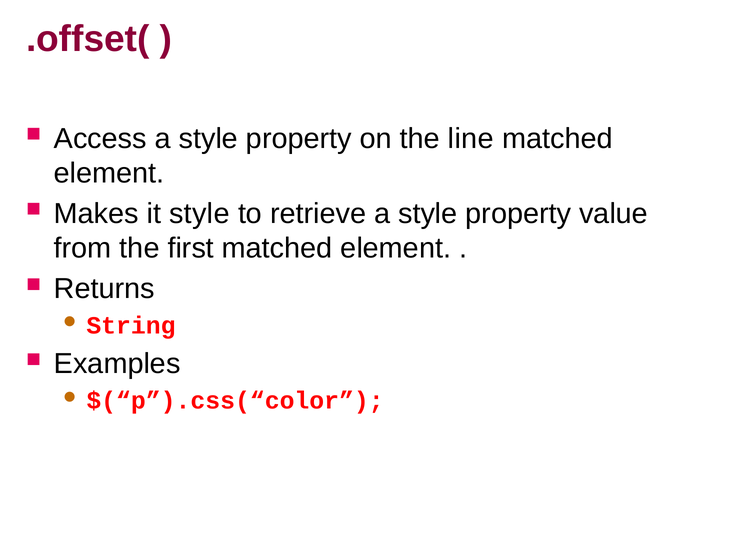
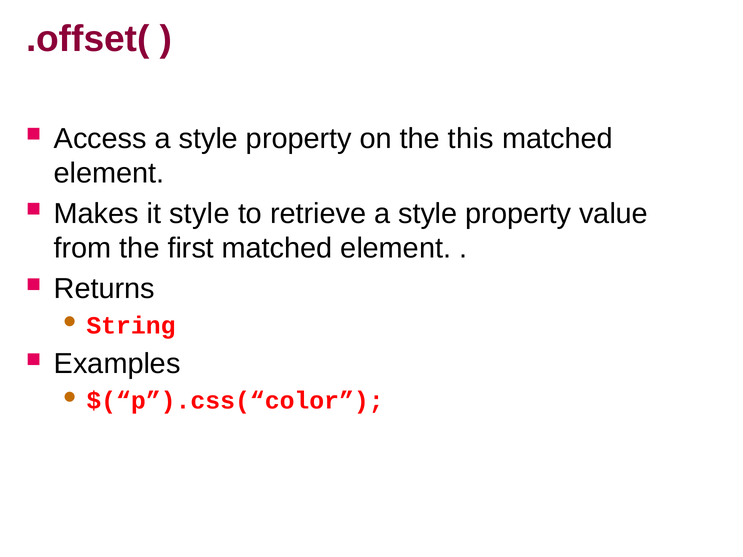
line: line -> this (471, 139)
